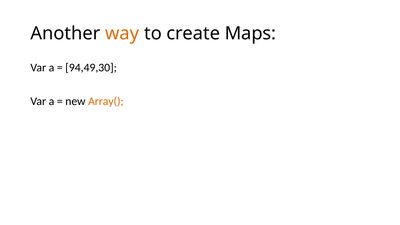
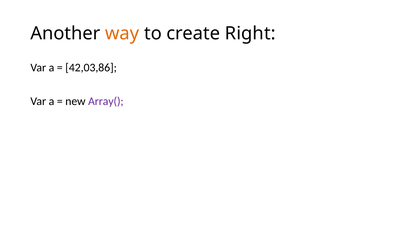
Maps: Maps -> Right (250, 34)
94,49,30: 94,49,30 -> 42,03,86 (91, 68)
Array( colour: orange -> purple (106, 101)
